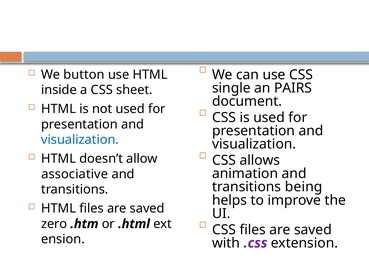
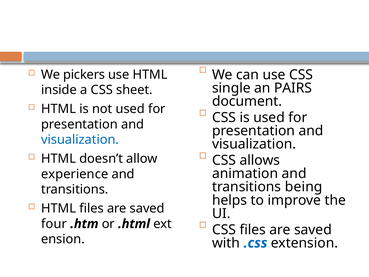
button: button -> pickers (84, 75)
associative: associative -> experience (75, 174)
zero: zero -> four (54, 224)
.css colour: purple -> blue (256, 243)
